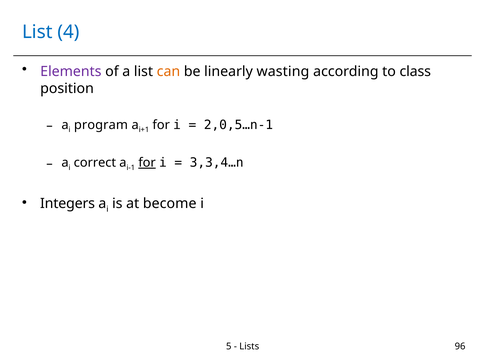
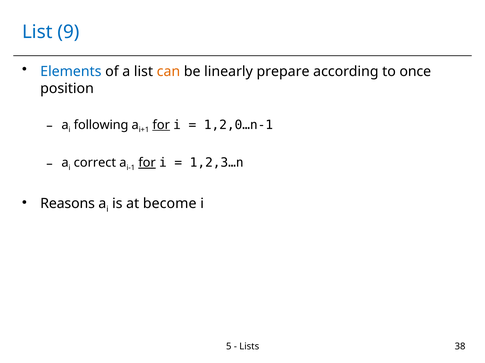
4: 4 -> 9 (68, 32)
Elements colour: purple -> blue (71, 72)
wasting: wasting -> prepare (283, 72)
class: class -> once (415, 72)
program: program -> following (101, 125)
for underline: none -> present (161, 125)
2,0,5…n-1: 2,0,5…n-1 -> 1,2,0…n-1 (238, 125)
3,3,4…n: 3,3,4…n -> 1,2,3…n (217, 163)
Integers: Integers -> Reasons (68, 204)
96: 96 -> 38 (460, 347)
